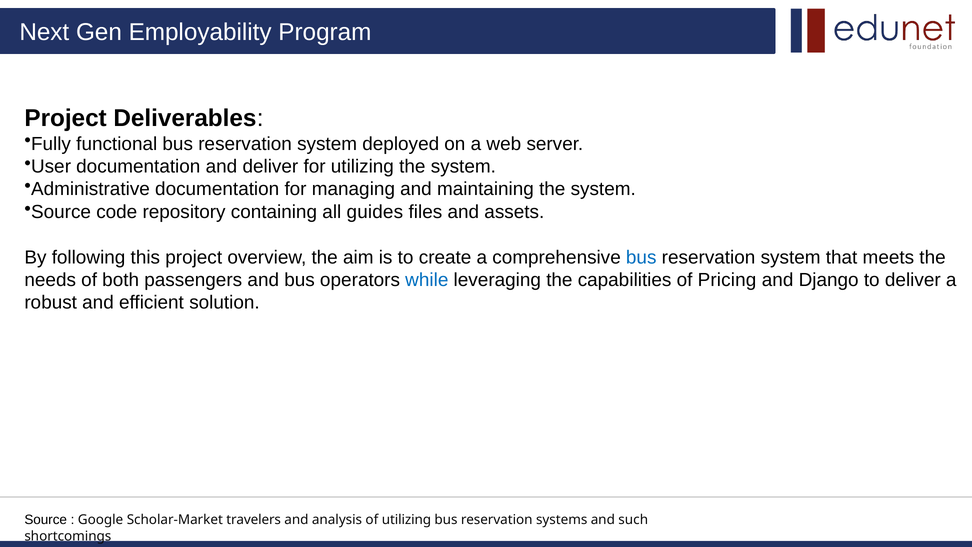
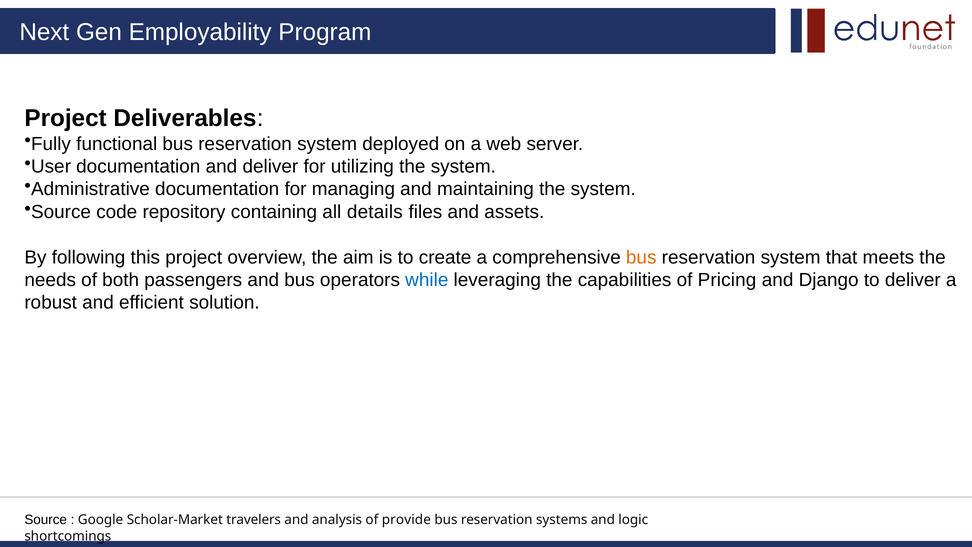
guides: guides -> details (375, 212)
bus colour: blue -> orange (641, 257)
of utilizing: utilizing -> provide (406, 520)
such: such -> logic (633, 520)
